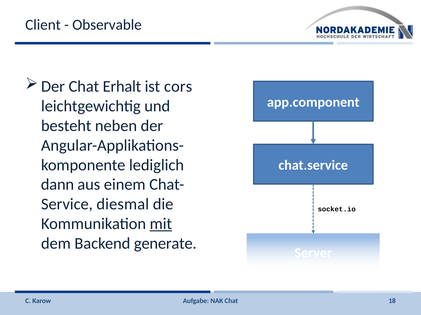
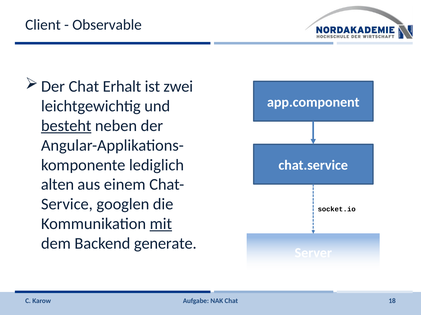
cors: cors -> zwei (178, 87)
besteht underline: none -> present (66, 126)
dann: dann -> alten (57, 185)
diesmal: diesmal -> googlen (123, 205)
